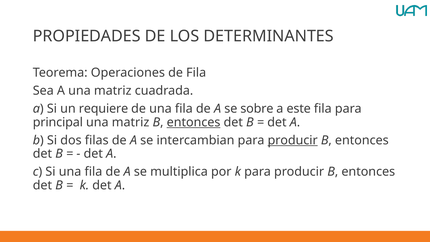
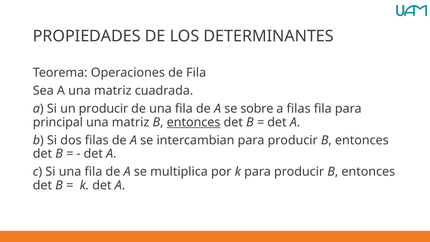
un requiere: requiere -> producir (103, 109)
a este: este -> filas (299, 109)
producir underline: present -> none (293, 140)
